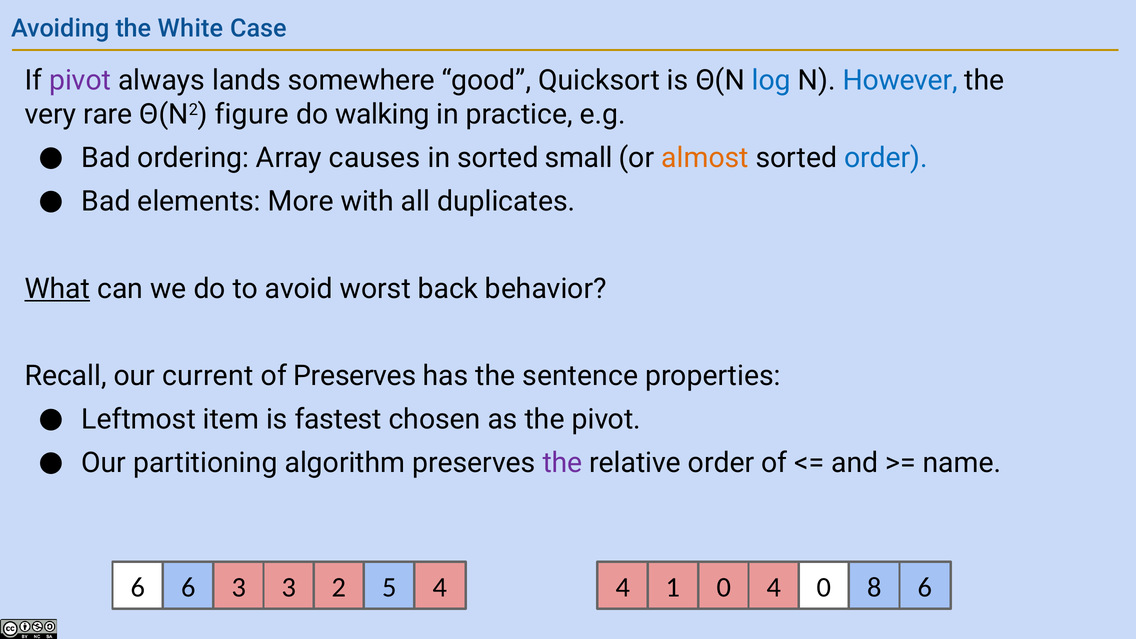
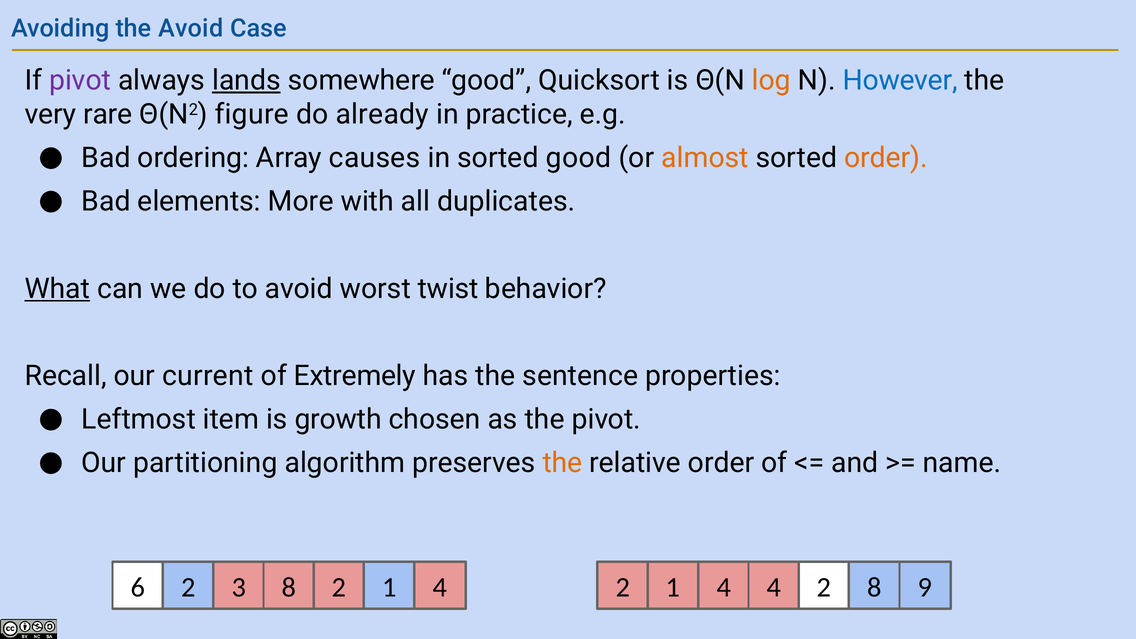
the White: White -> Avoid (191, 28)
lands underline: none -> present (246, 80)
log colour: blue -> orange (771, 80)
walking: walking -> already (382, 114)
sorted small: small -> good (579, 158)
order colour: blue -> orange (886, 158)
back: back -> twist (448, 289)
of Preserves: Preserves -> Extremely (355, 376)
fastest: fastest -> growth (338, 419)
the colour: purple -> orange (562, 463)
6 6: 6 -> 2 (188, 587)
3 3: 3 -> 8 (289, 587)
5: 5 -> 1 (389, 587)
4: 4 -> 2 (623, 587)
0: 0 -> 4 (724, 587)
0: 0 -> 2 (824, 587)
8 6: 6 -> 9 (925, 587)
